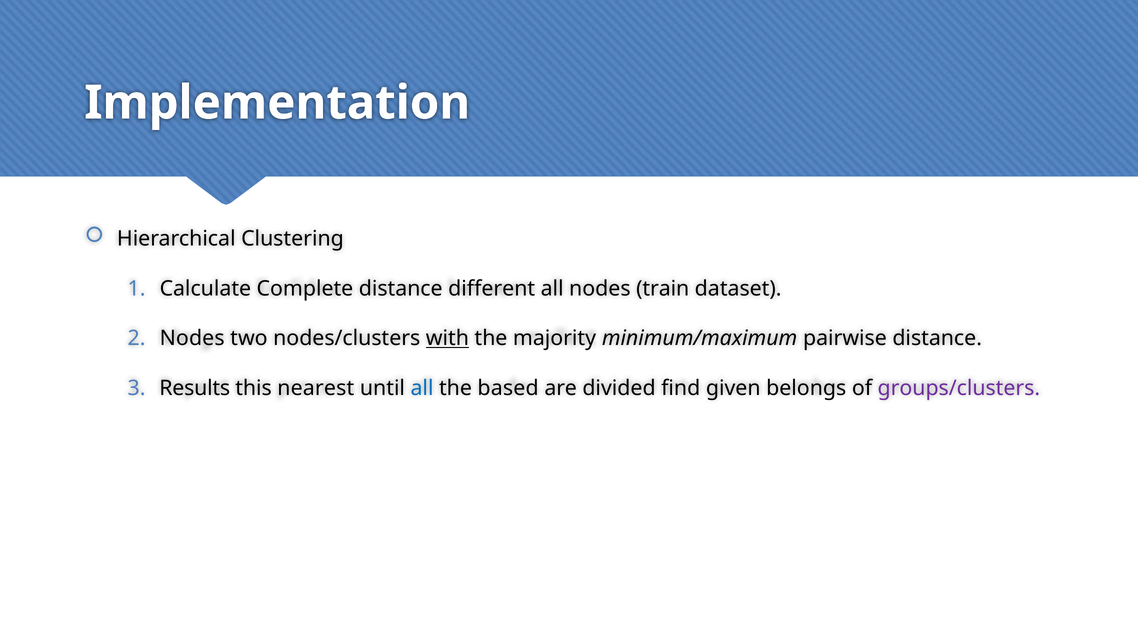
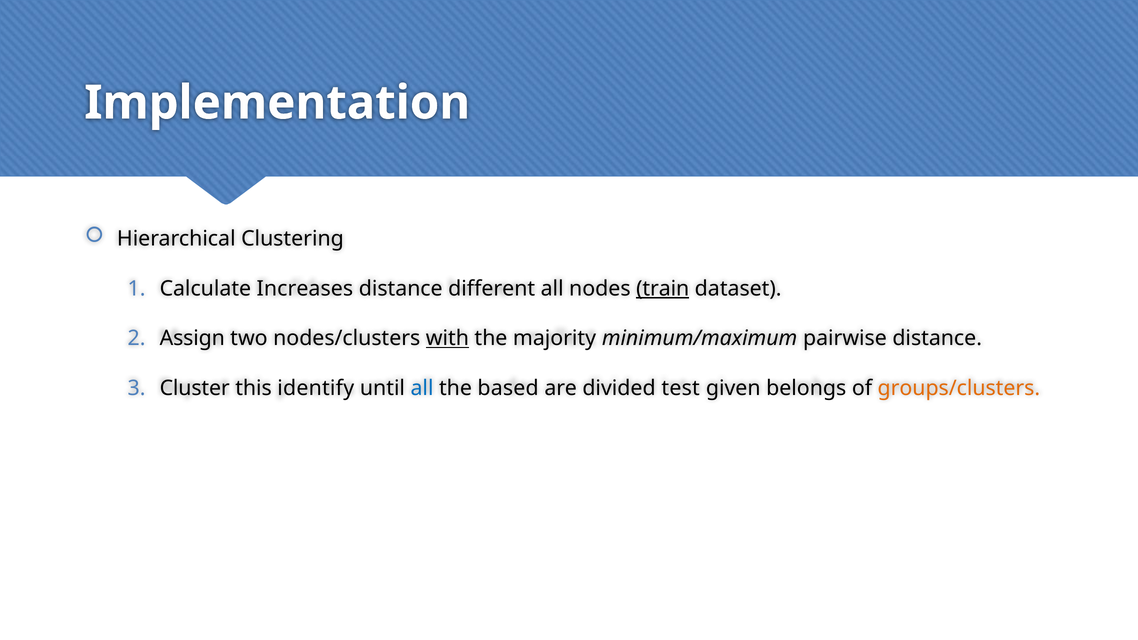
Complete: Complete -> Increases (305, 289)
train underline: none -> present (663, 289)
Nodes: Nodes -> Assign (192, 338)
Results: Results -> Cluster (195, 388)
nearest: nearest -> identify (316, 388)
find: find -> test (681, 388)
groups/clusters colour: purple -> orange (959, 388)
